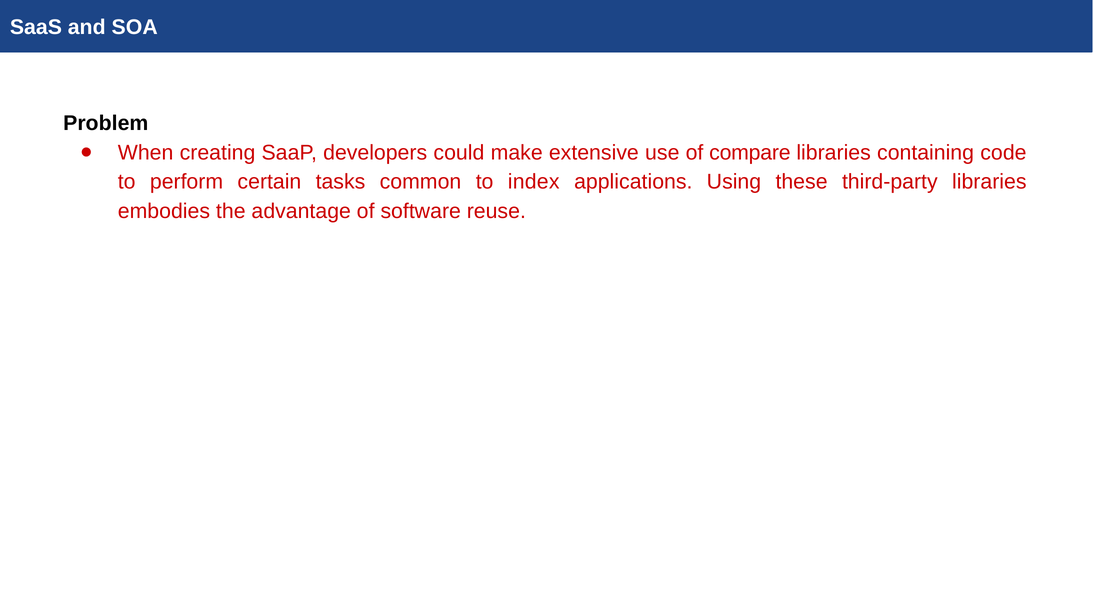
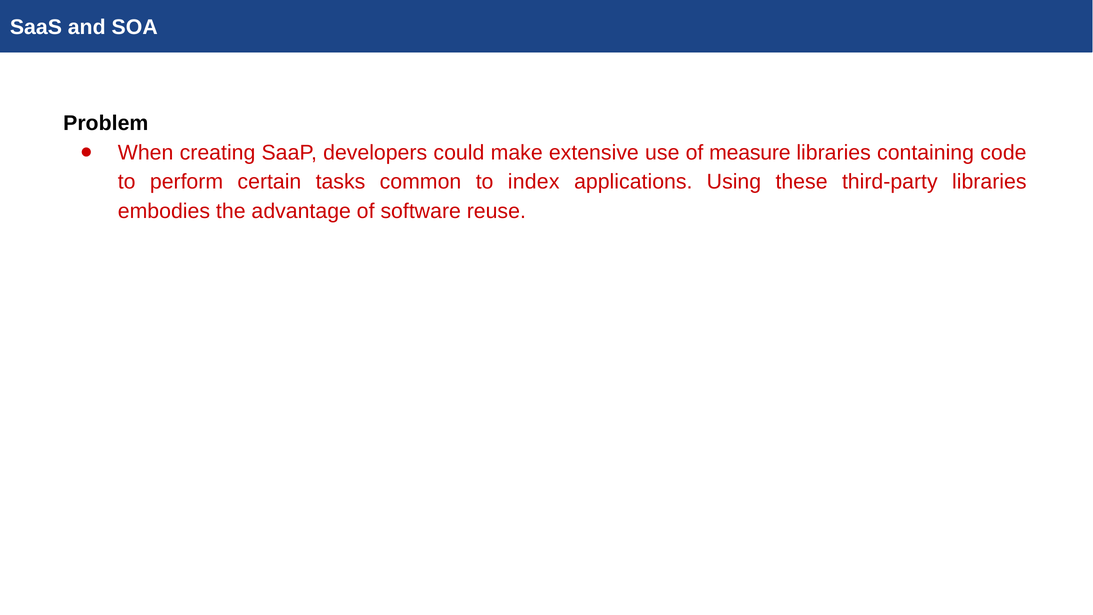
compare: compare -> measure (750, 153)
